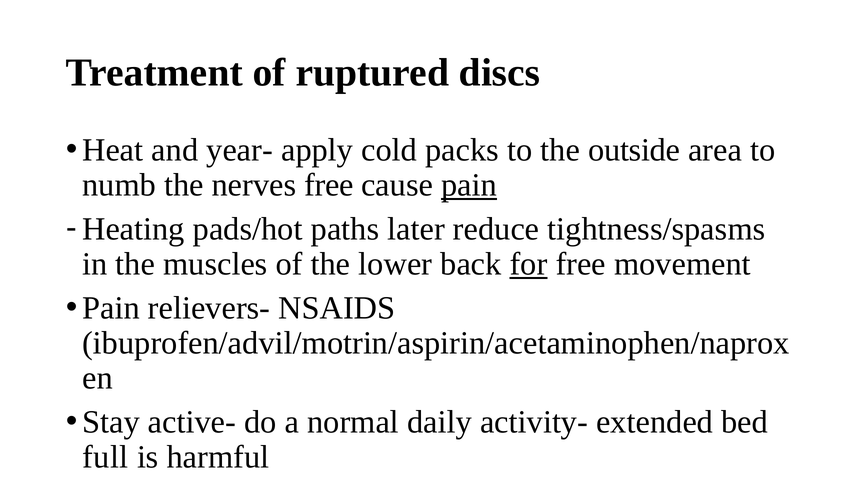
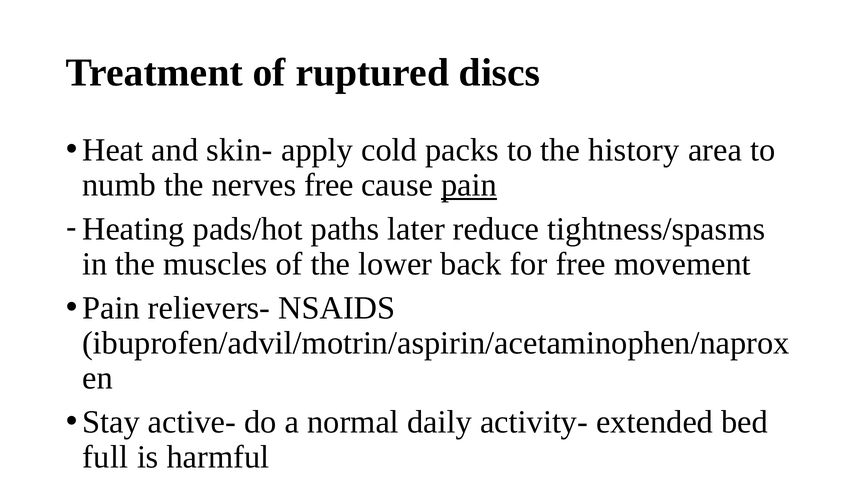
year-: year- -> skin- (239, 150)
outside: outside -> history (634, 150)
for underline: present -> none (529, 264)
